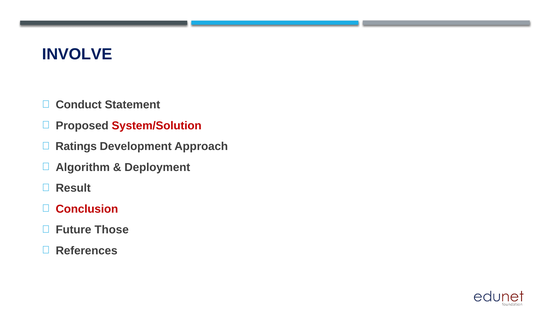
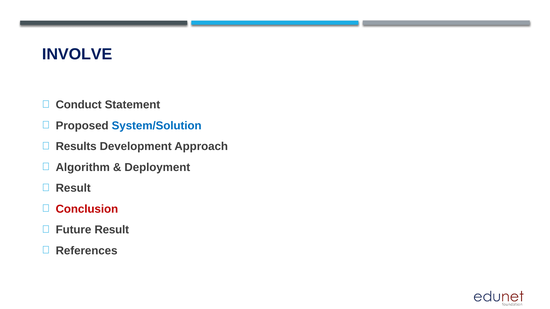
System/Solution colour: red -> blue (157, 126)
Ratings: Ratings -> Results (76, 147)
Future Those: Those -> Result (112, 230)
